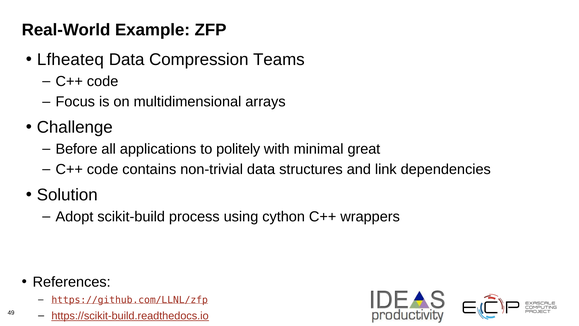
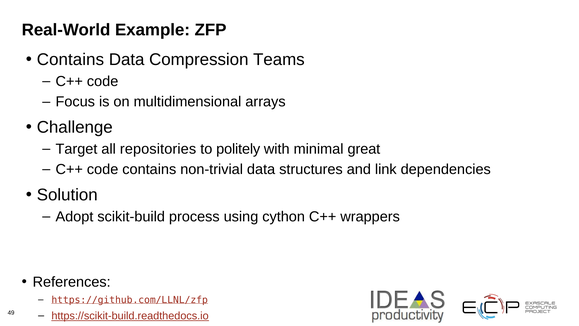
Lfheateq: Lfheateq -> Contains (70, 60)
Before: Before -> Target (76, 149)
applications: applications -> repositories (158, 149)
